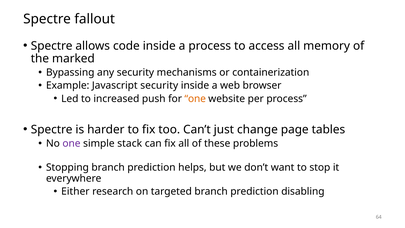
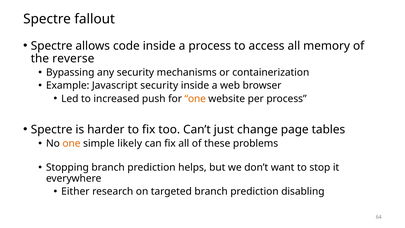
marked: marked -> reverse (73, 59)
one colour: purple -> orange (71, 143)
stack: stack -> likely (130, 143)
